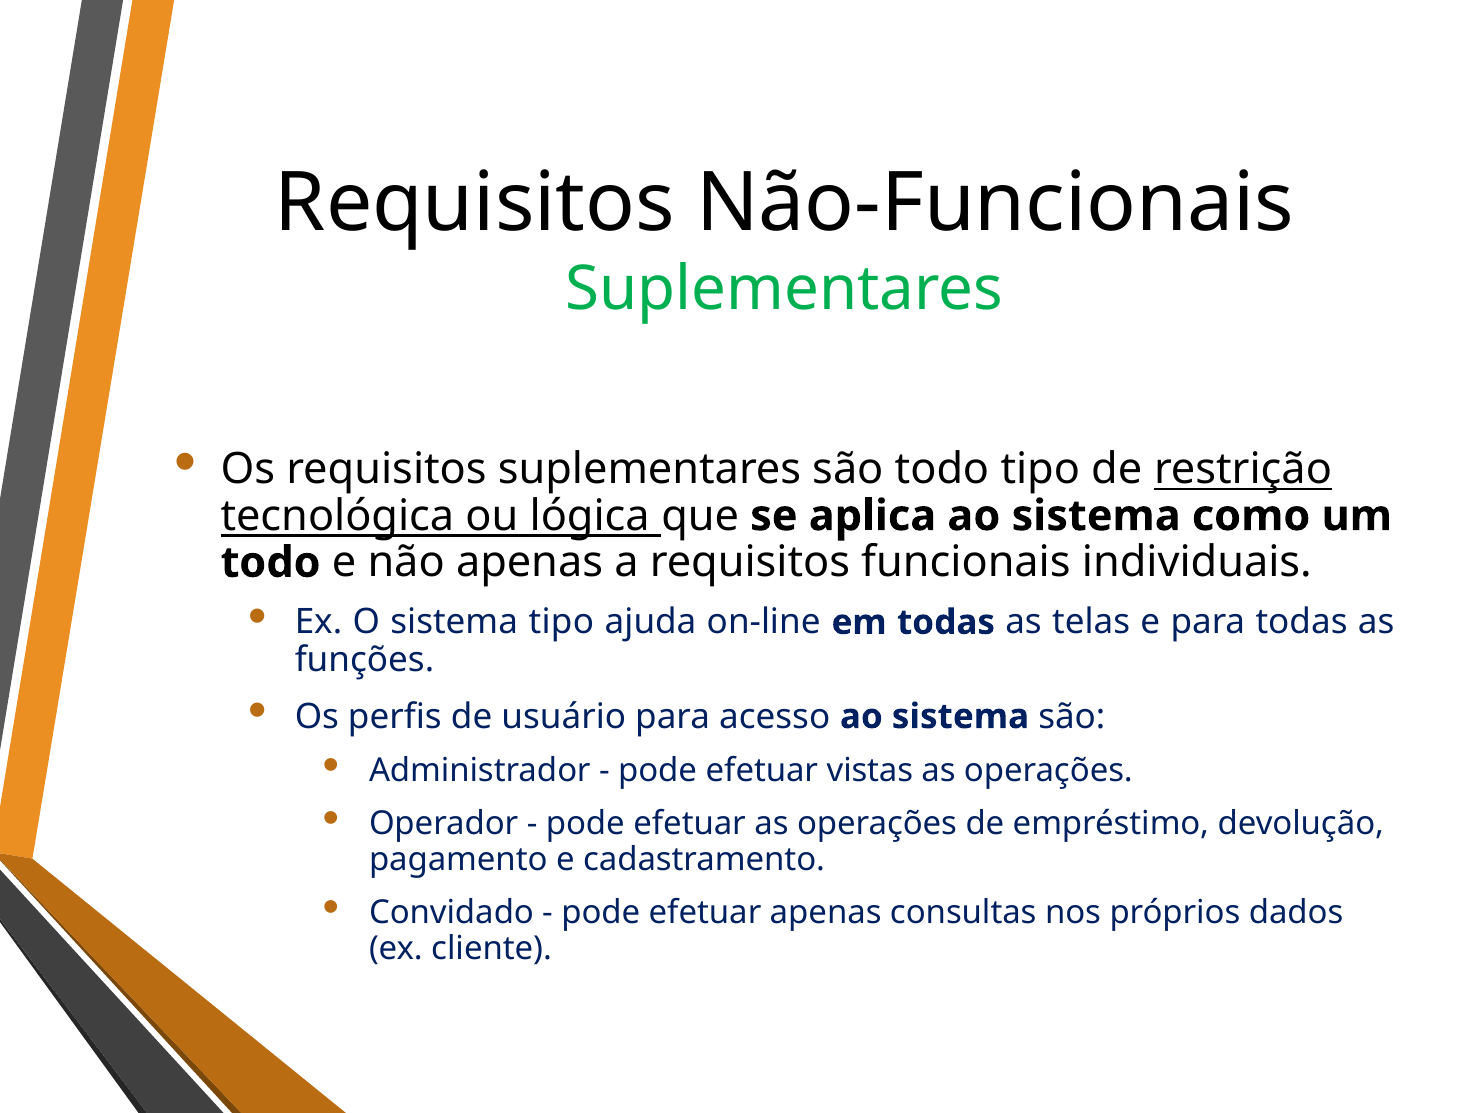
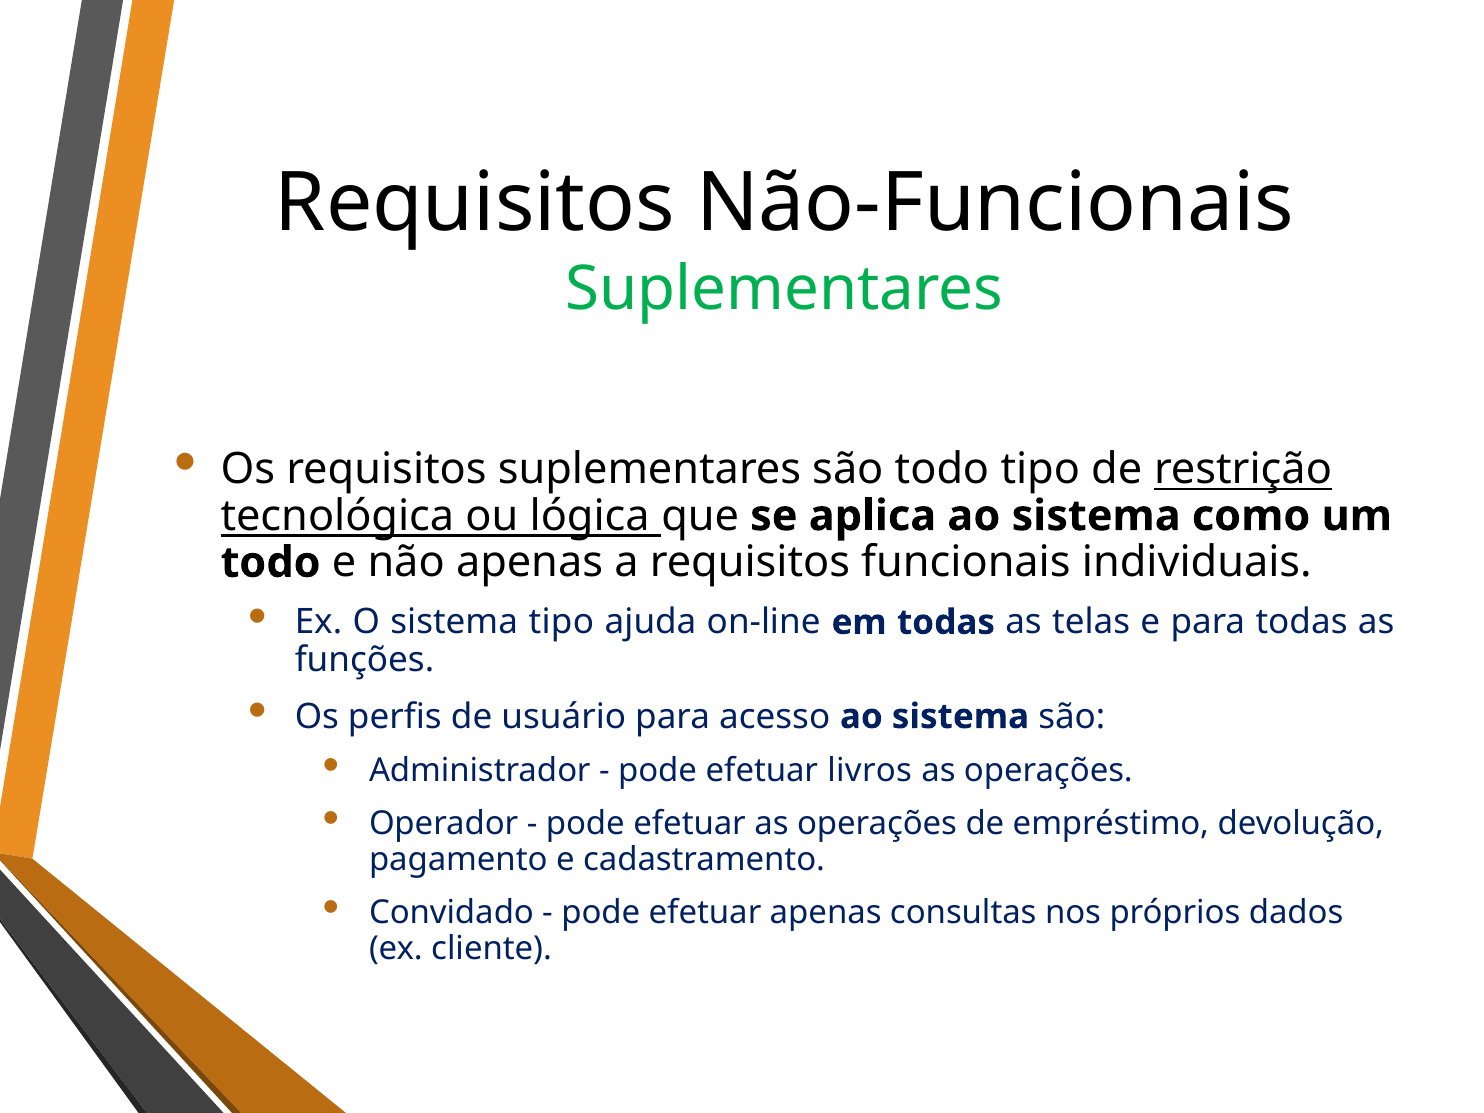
vistas: vistas -> livros (870, 771)
